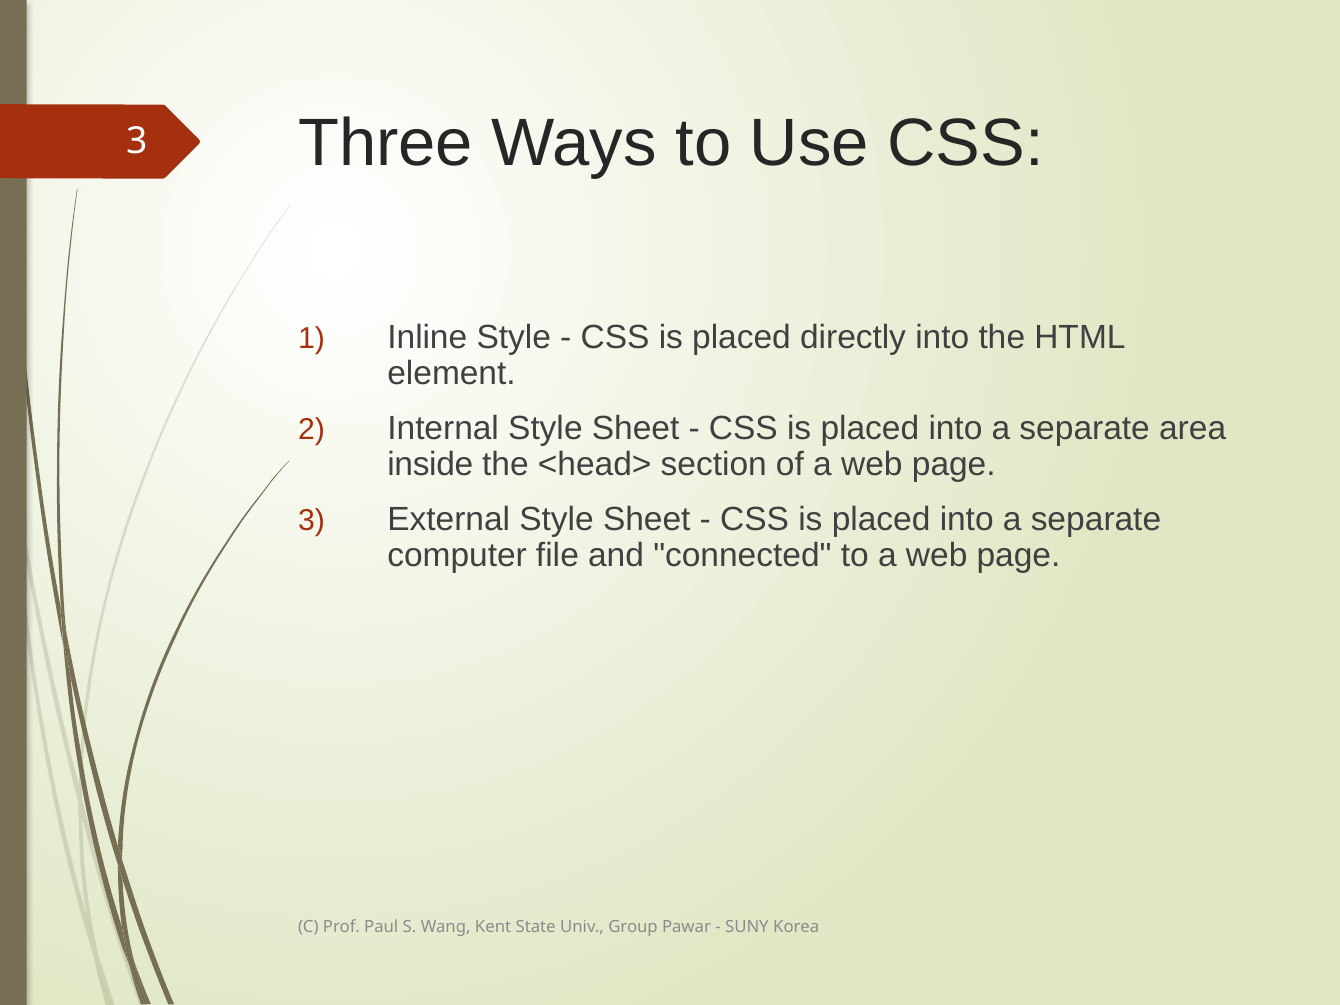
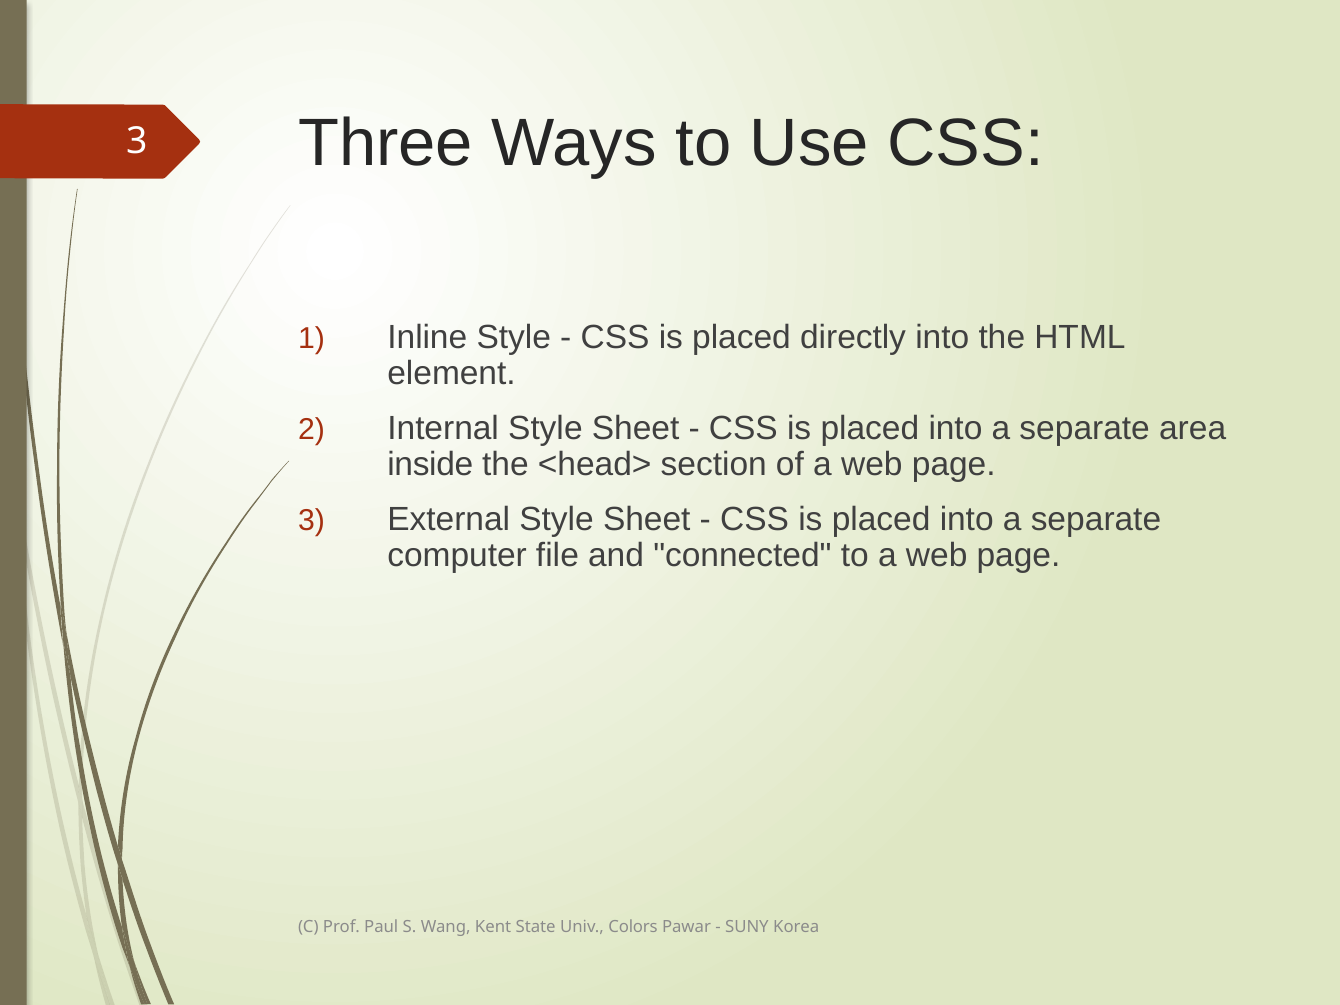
Group: Group -> Colors (633, 927)
